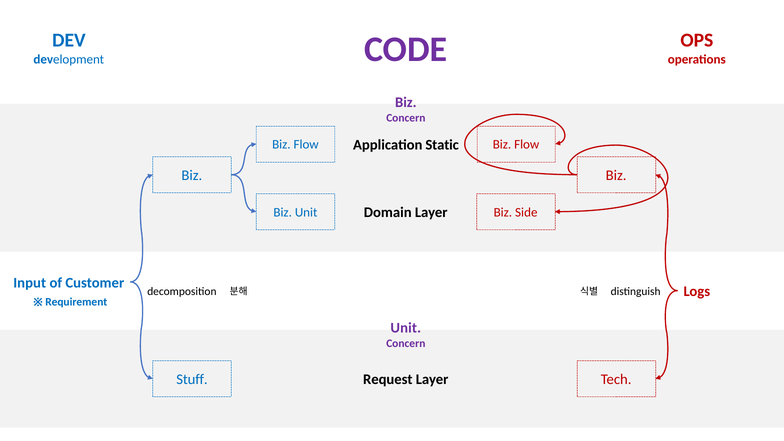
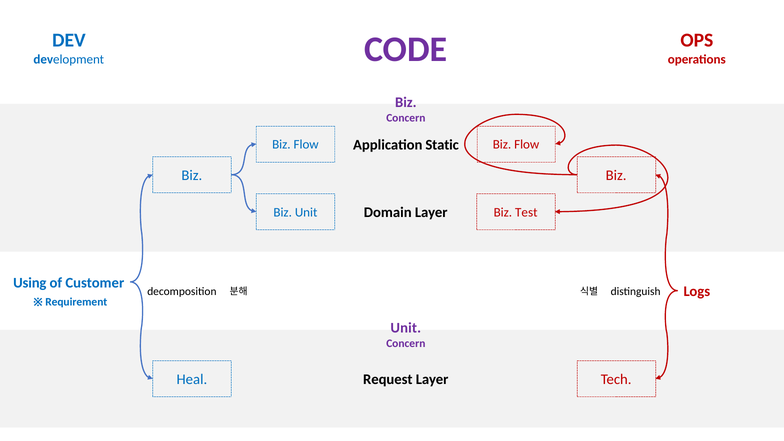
Side: Side -> Test (526, 212)
Input: Input -> Using (30, 283)
Stuff: Stuff -> Heal (192, 380)
